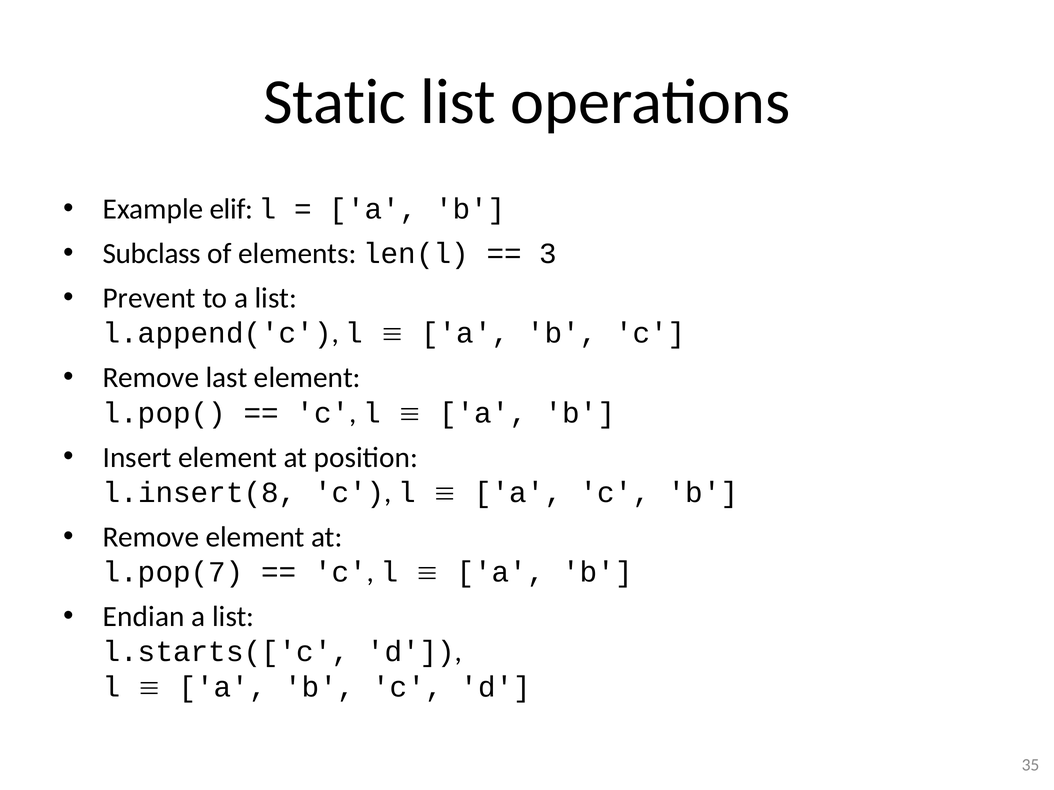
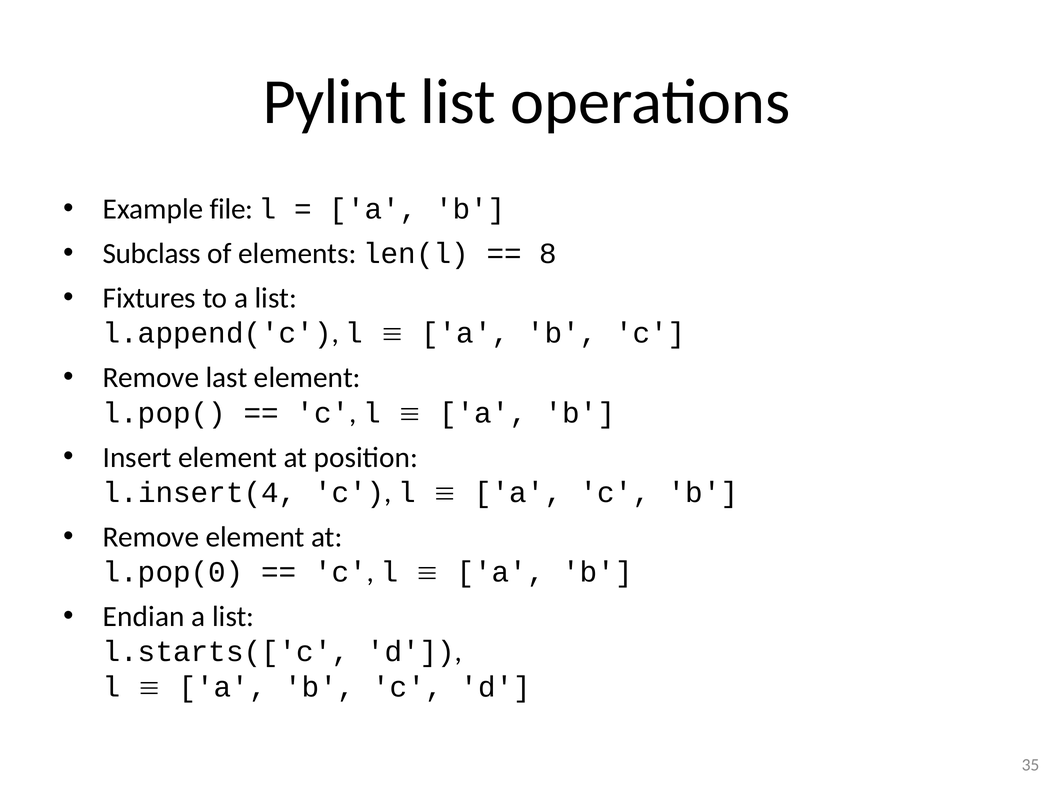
Static: Static -> Pylint (335, 102)
elif: elif -> file (231, 209)
3: 3 -> 8 (548, 254)
Prevent: Prevent -> Fixtures (149, 298)
l.insert(8: l.insert(8 -> l.insert(4 (200, 493)
l.pop(7: l.pop(7 -> l.pop(0 (173, 573)
